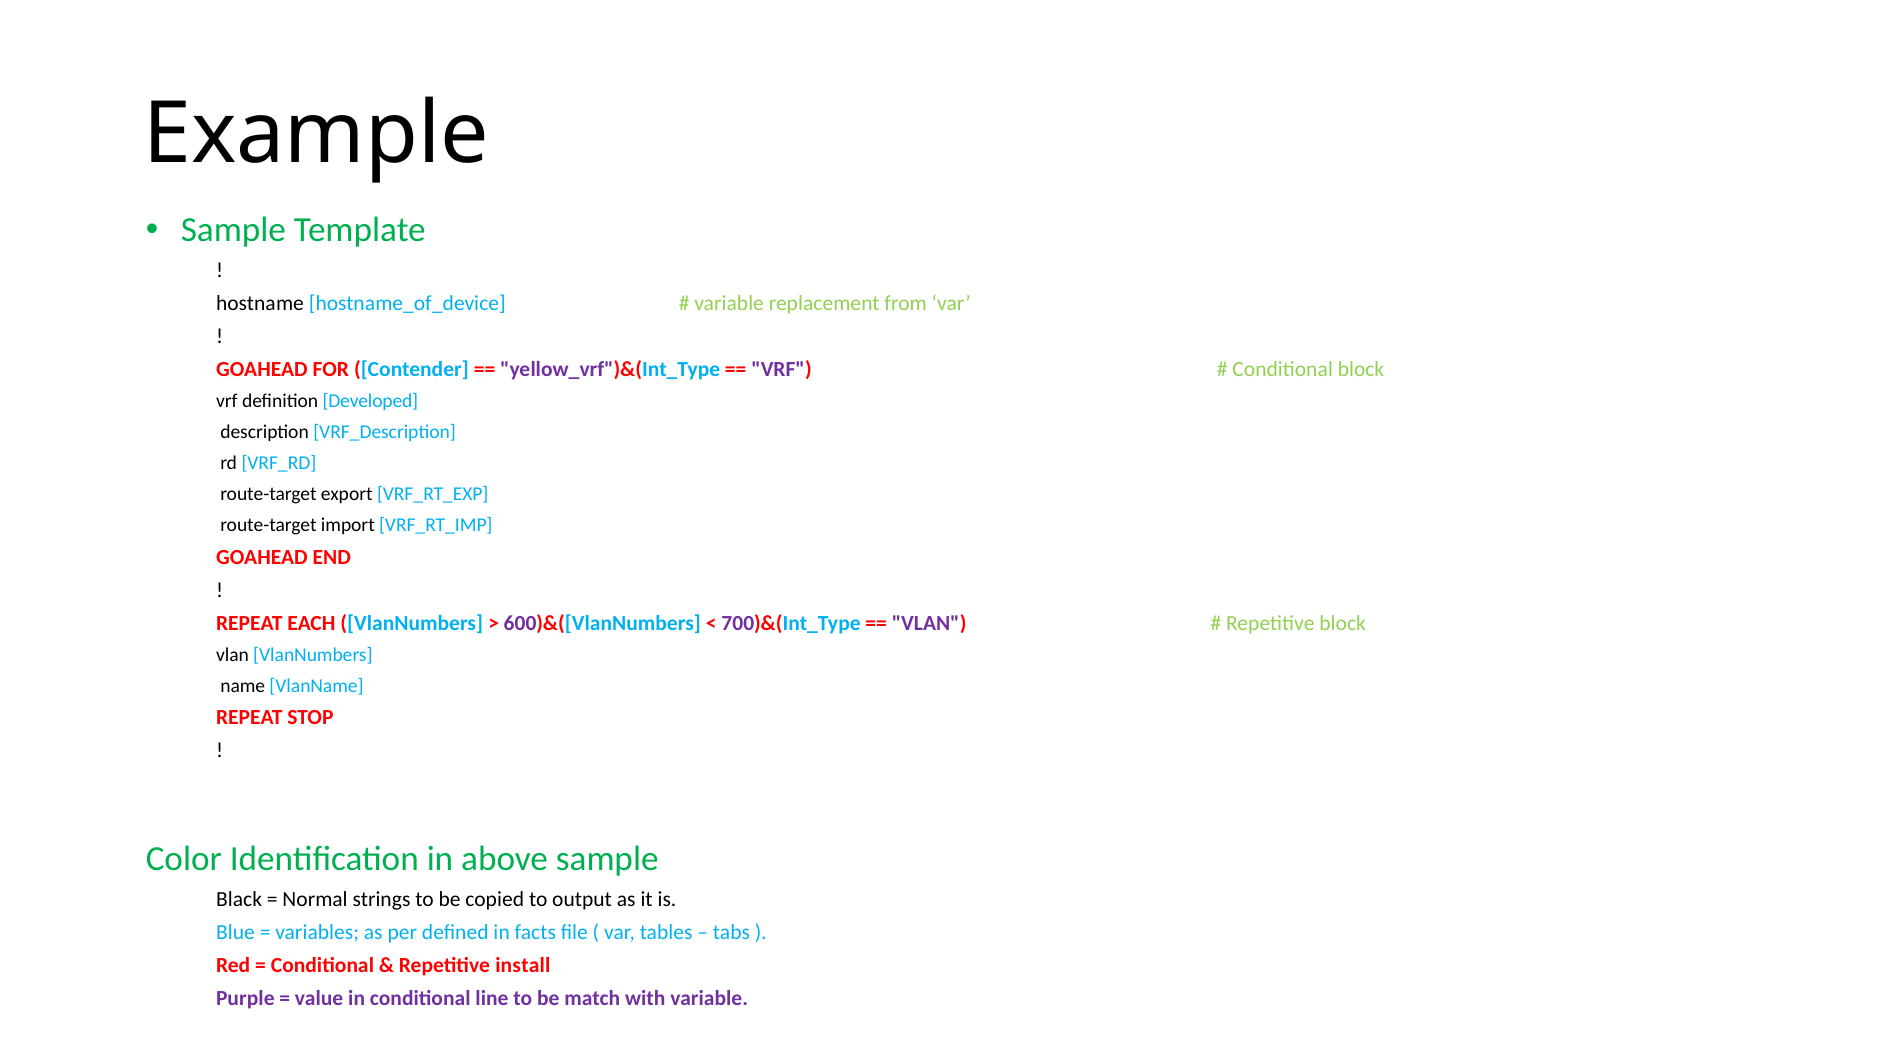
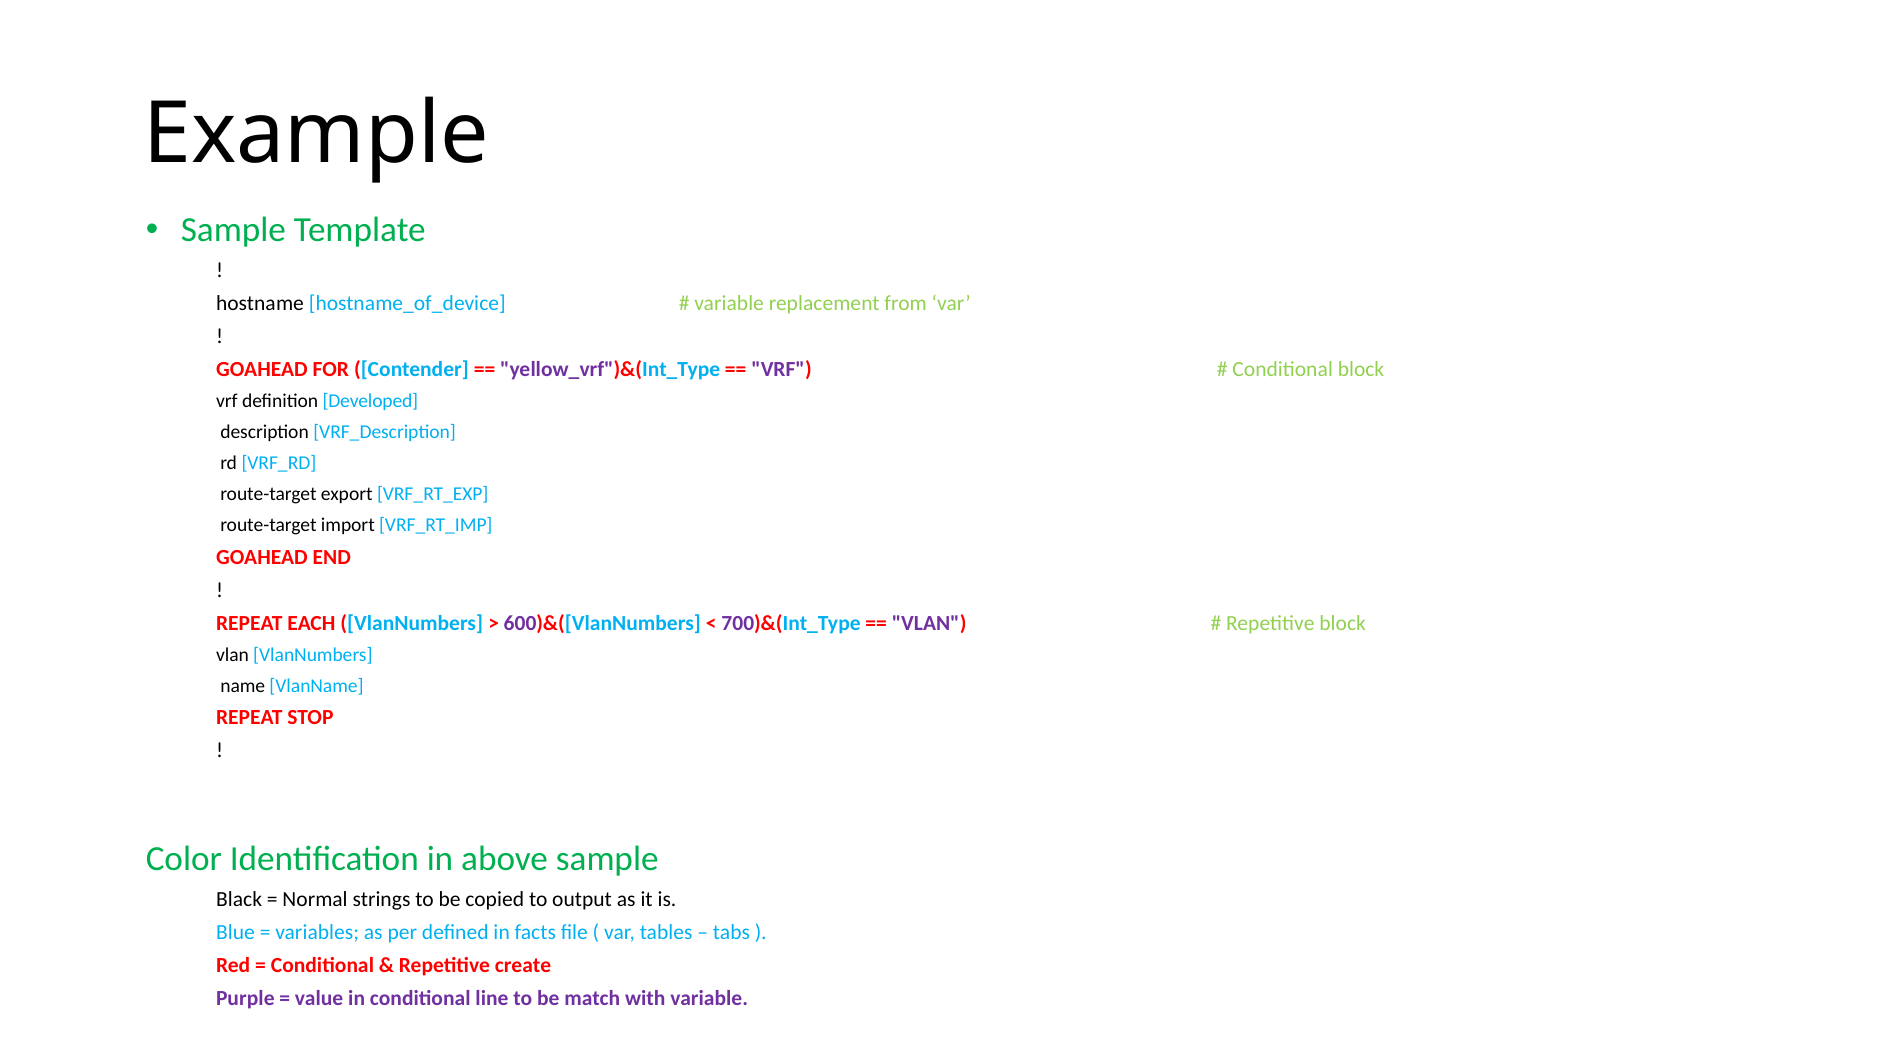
install: install -> create (523, 965)
